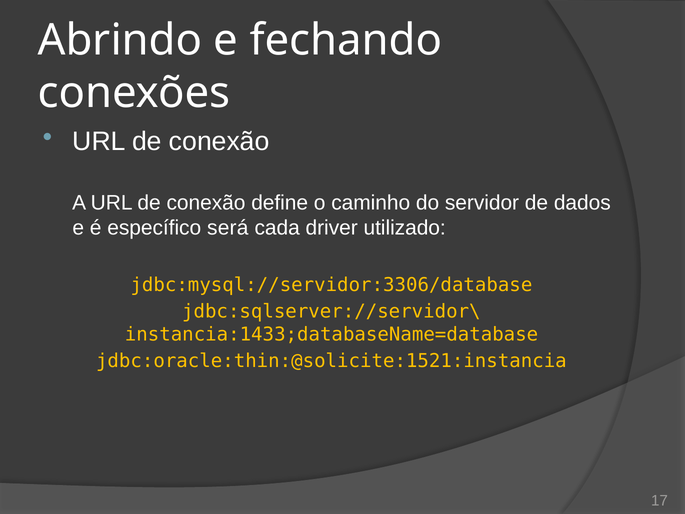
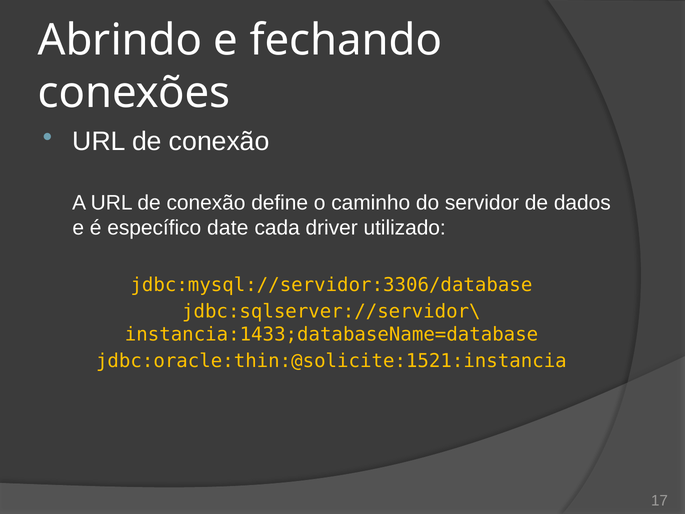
será: será -> date (228, 228)
